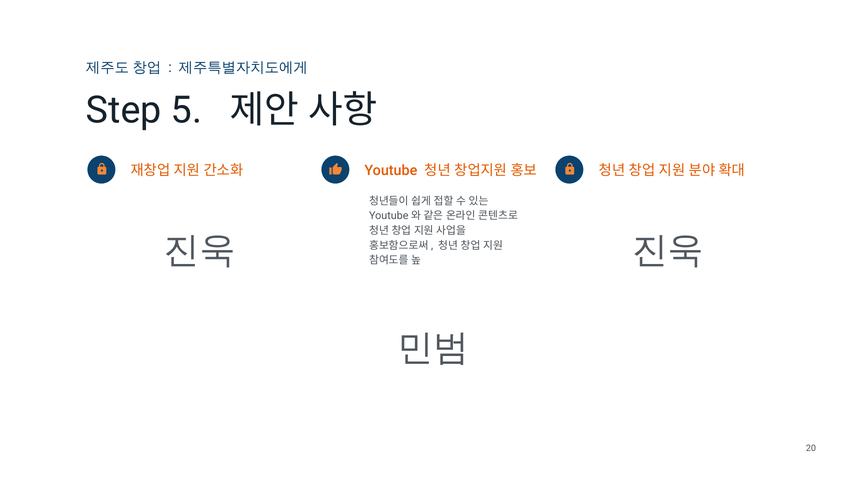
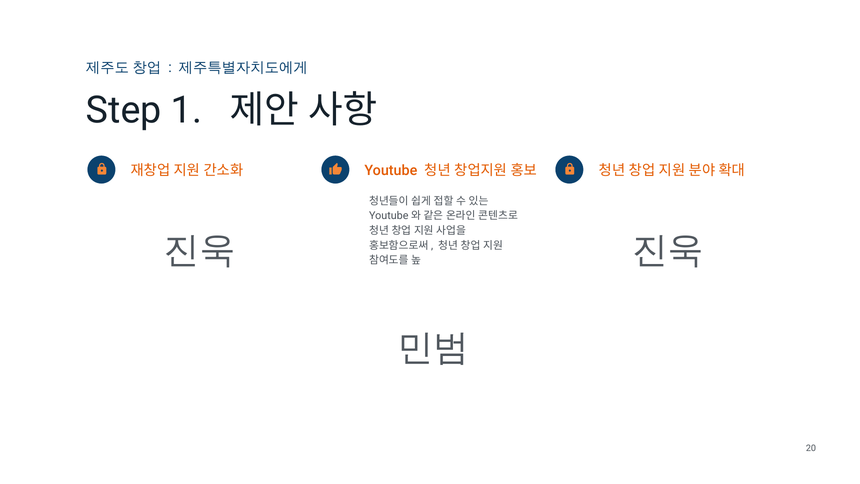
5: 5 -> 1 (186, 110)
